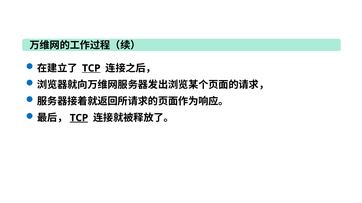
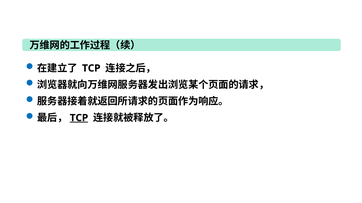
TCP underline: present -> none (91, 68)
